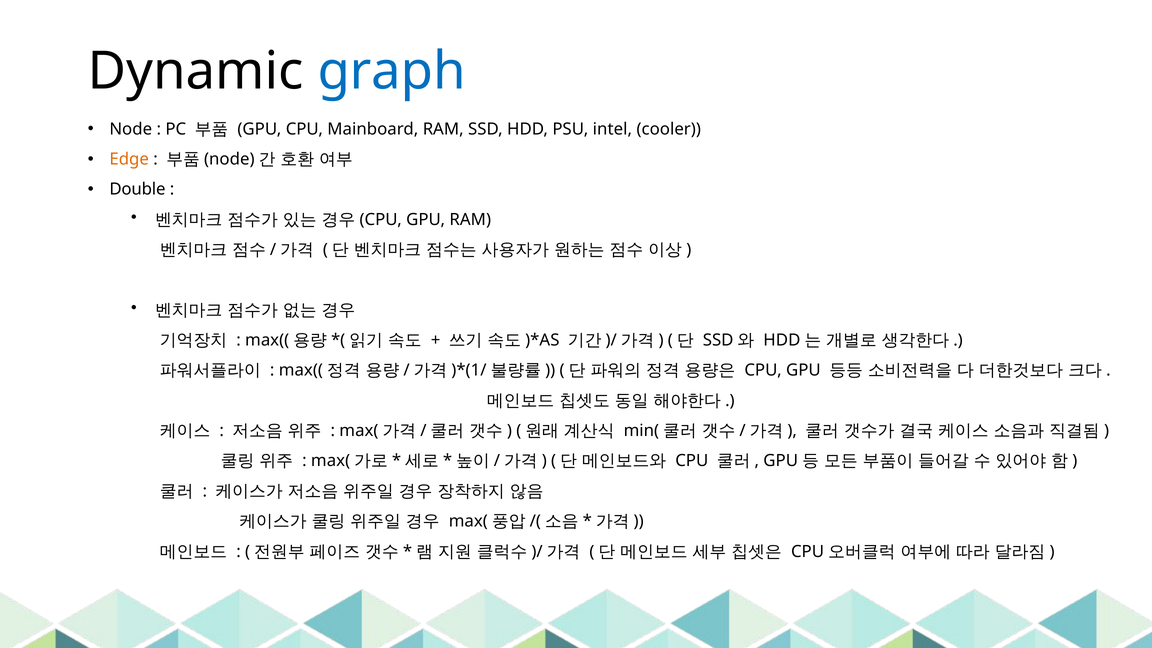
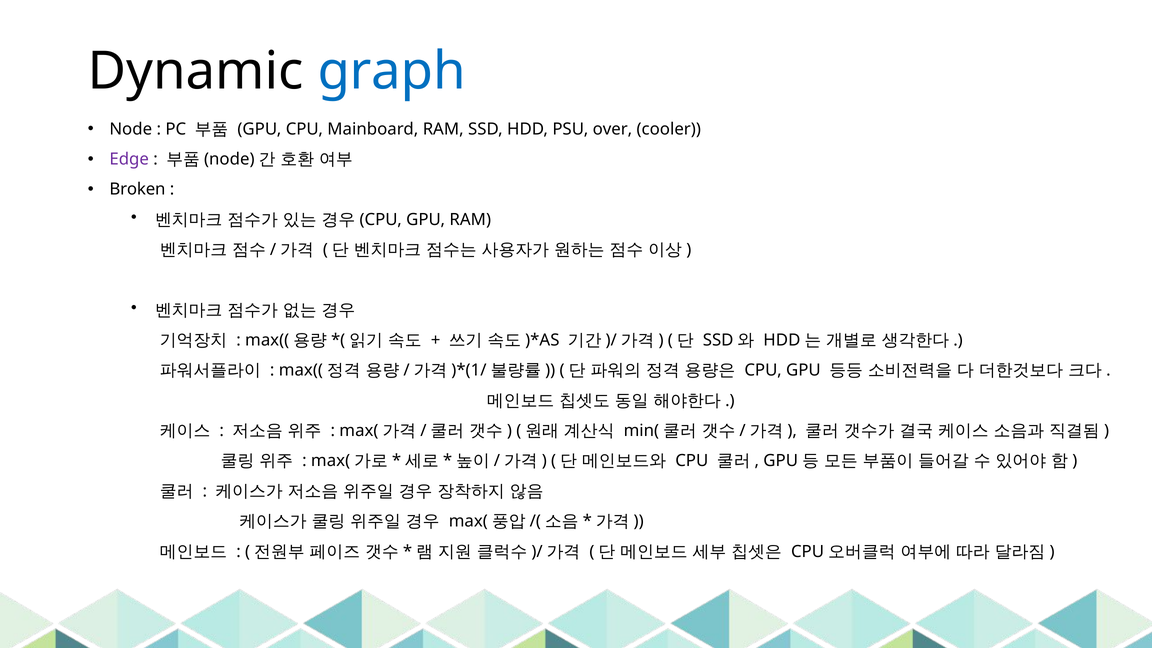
intel: intel -> over (612, 129)
Edge colour: orange -> purple (129, 159)
Double: Double -> Broken (137, 189)
